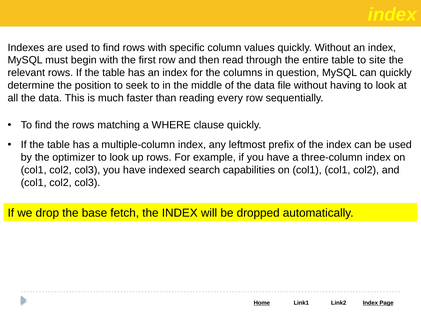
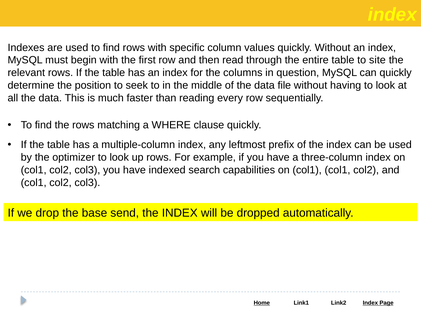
fetch: fetch -> send (125, 213)
